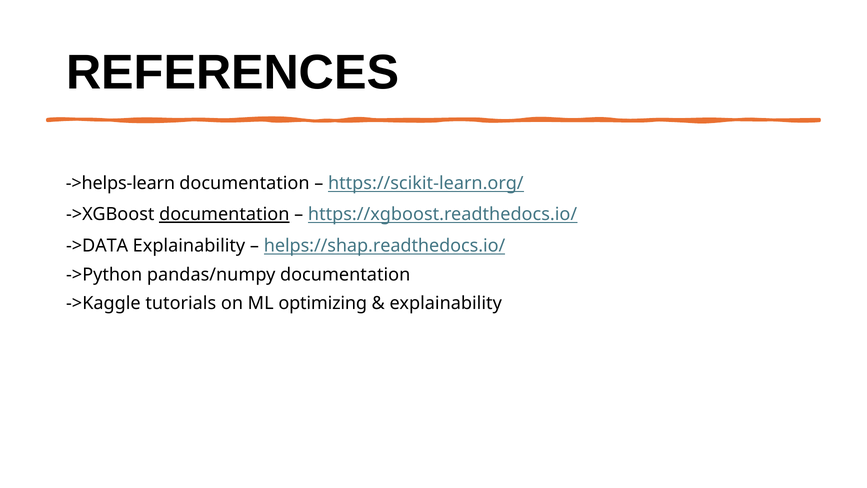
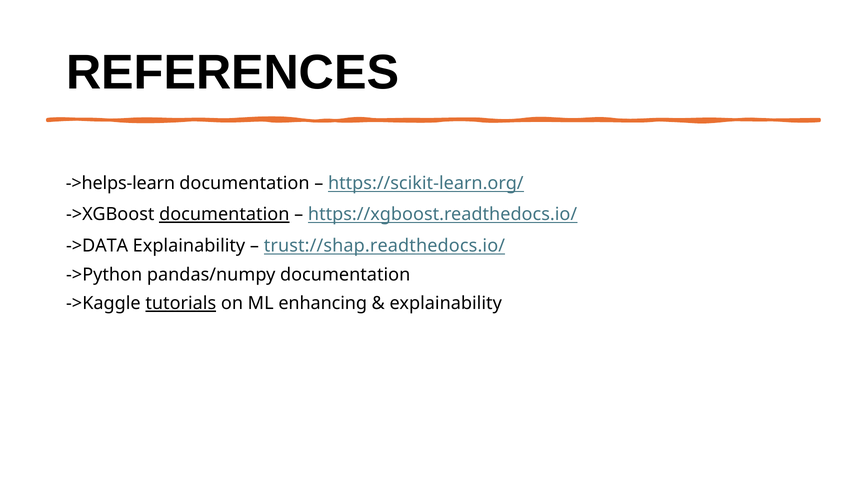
helps://shap.readthedocs.io/: helps://shap.readthedocs.io/ -> trust://shap.readthedocs.io/ (384, 246)
tutorials underline: none -> present (181, 303)
optimizing: optimizing -> enhancing (323, 303)
